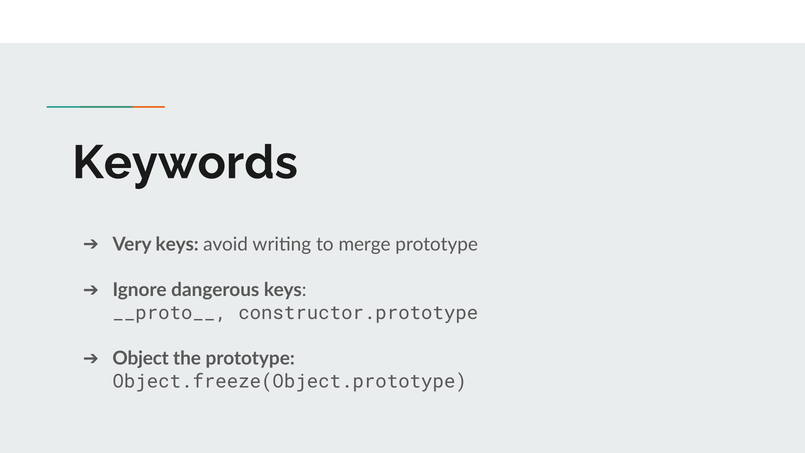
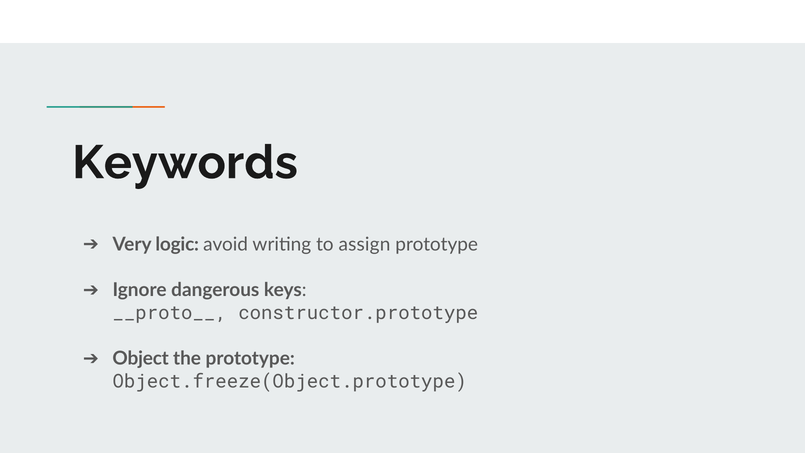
Very keys: keys -> logic (177, 244)
merge: merge -> assign (364, 244)
